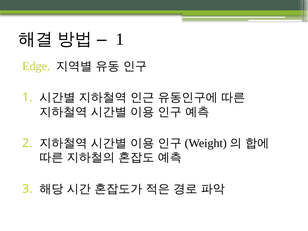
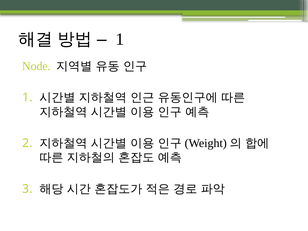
Edge: Edge -> Node (36, 66)
